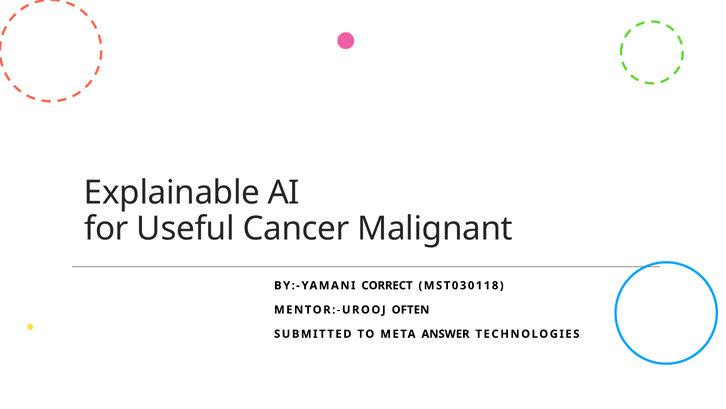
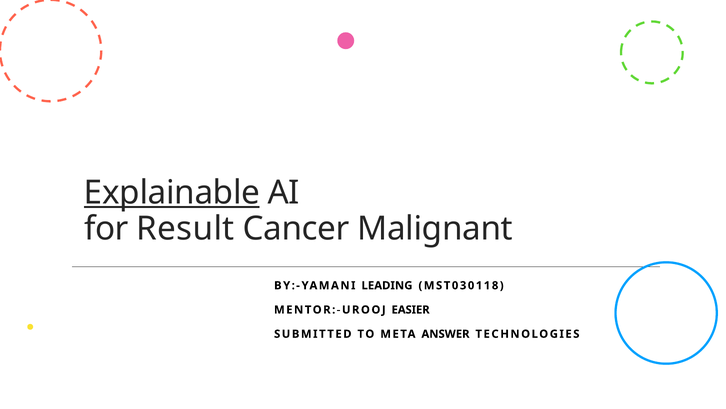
Explainable underline: none -> present (172, 192)
Useful: Useful -> Result (185, 228)
CORRECT: CORRECT -> LEADING (387, 285)
OFTEN: OFTEN -> EASIER (411, 309)
